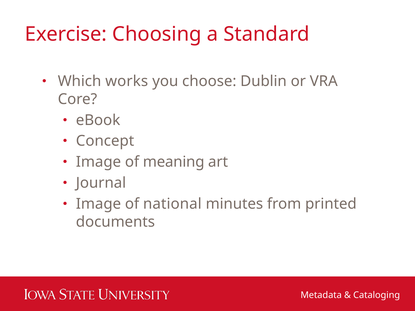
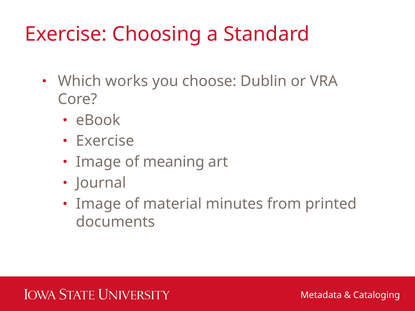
Concept: Concept -> Exercise (105, 141)
national: national -> material (172, 204)
